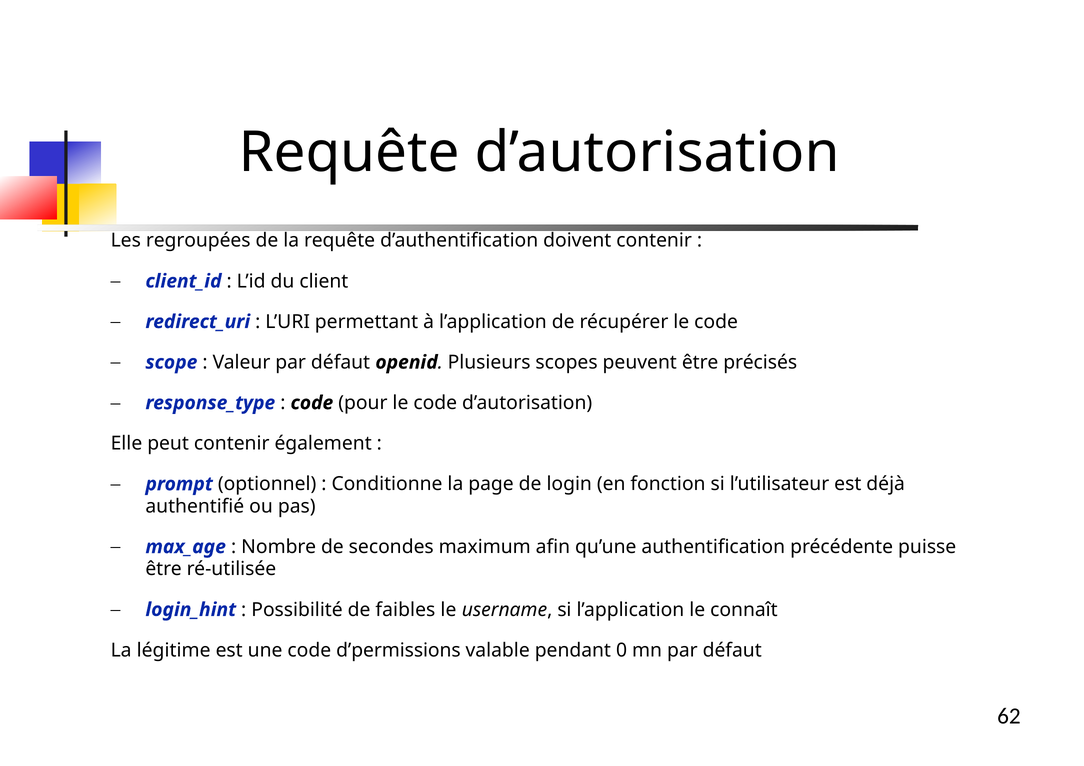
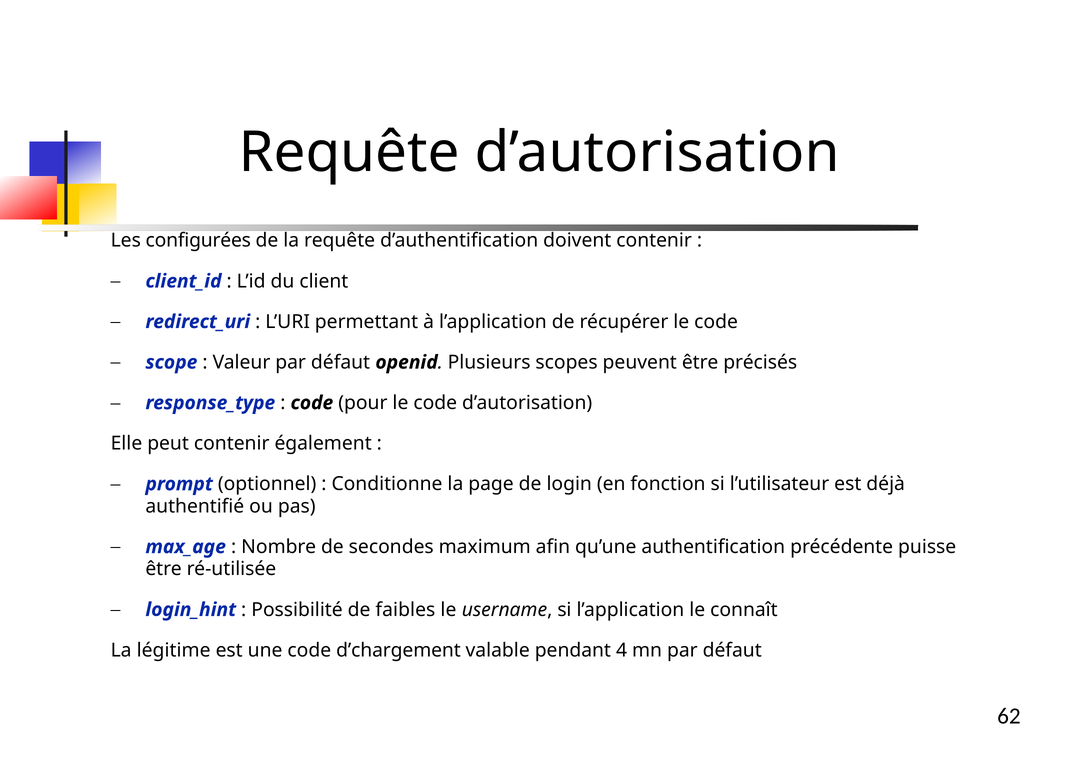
regroupées: regroupées -> configurées (198, 241)
d’permissions: d’permissions -> d’chargement (398, 651)
0: 0 -> 4 (622, 651)
